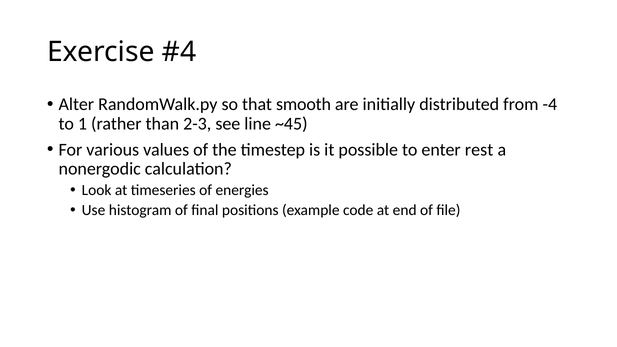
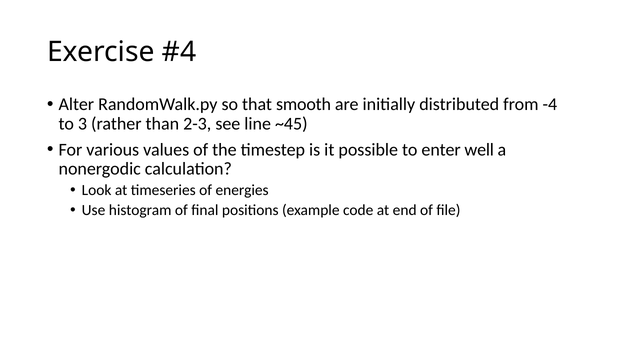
1: 1 -> 3 (83, 124)
rest: rest -> well (479, 150)
